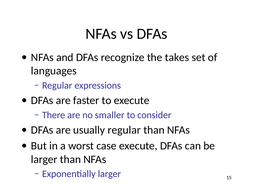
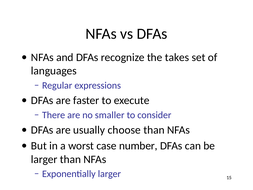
usually regular: regular -> choose (124, 130)
case execute: execute -> number (138, 146)
